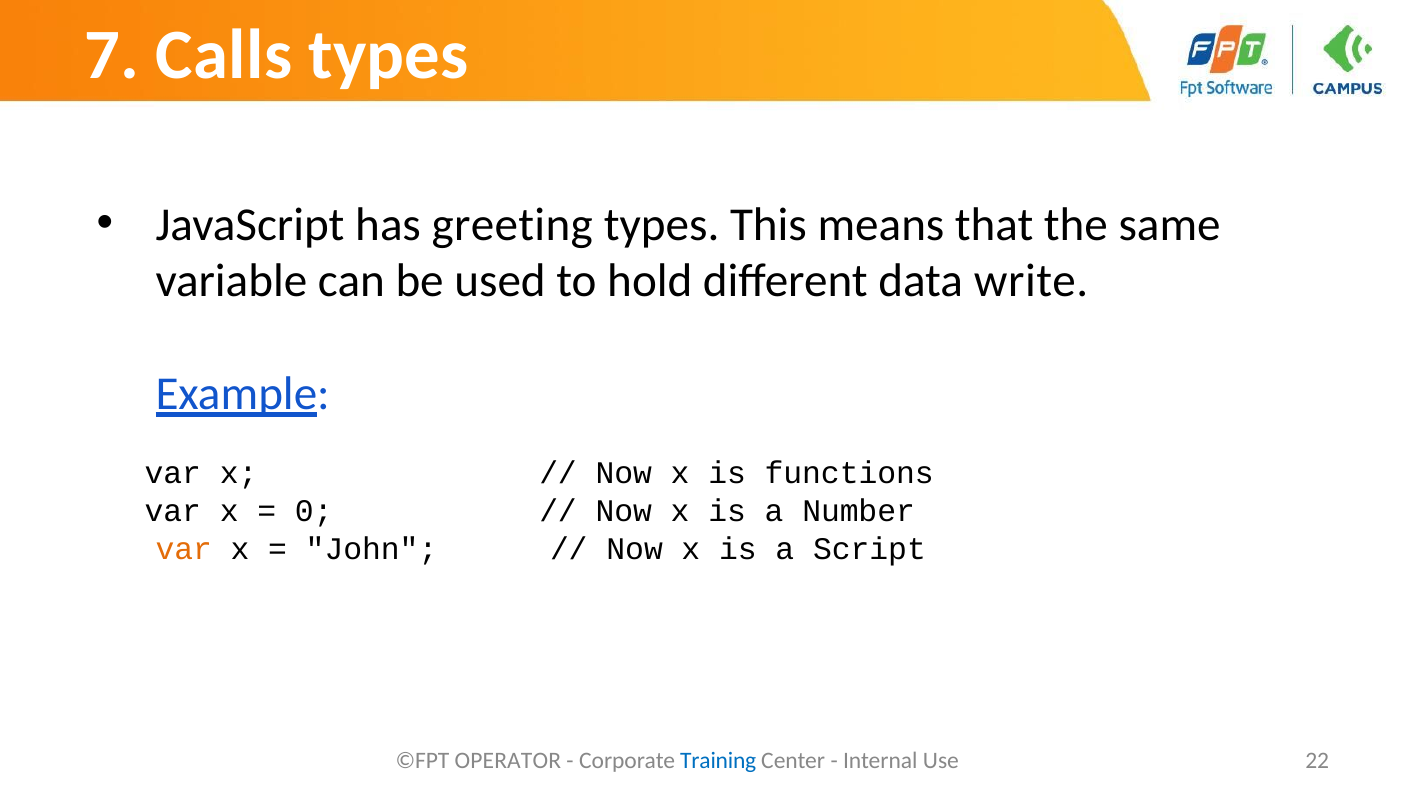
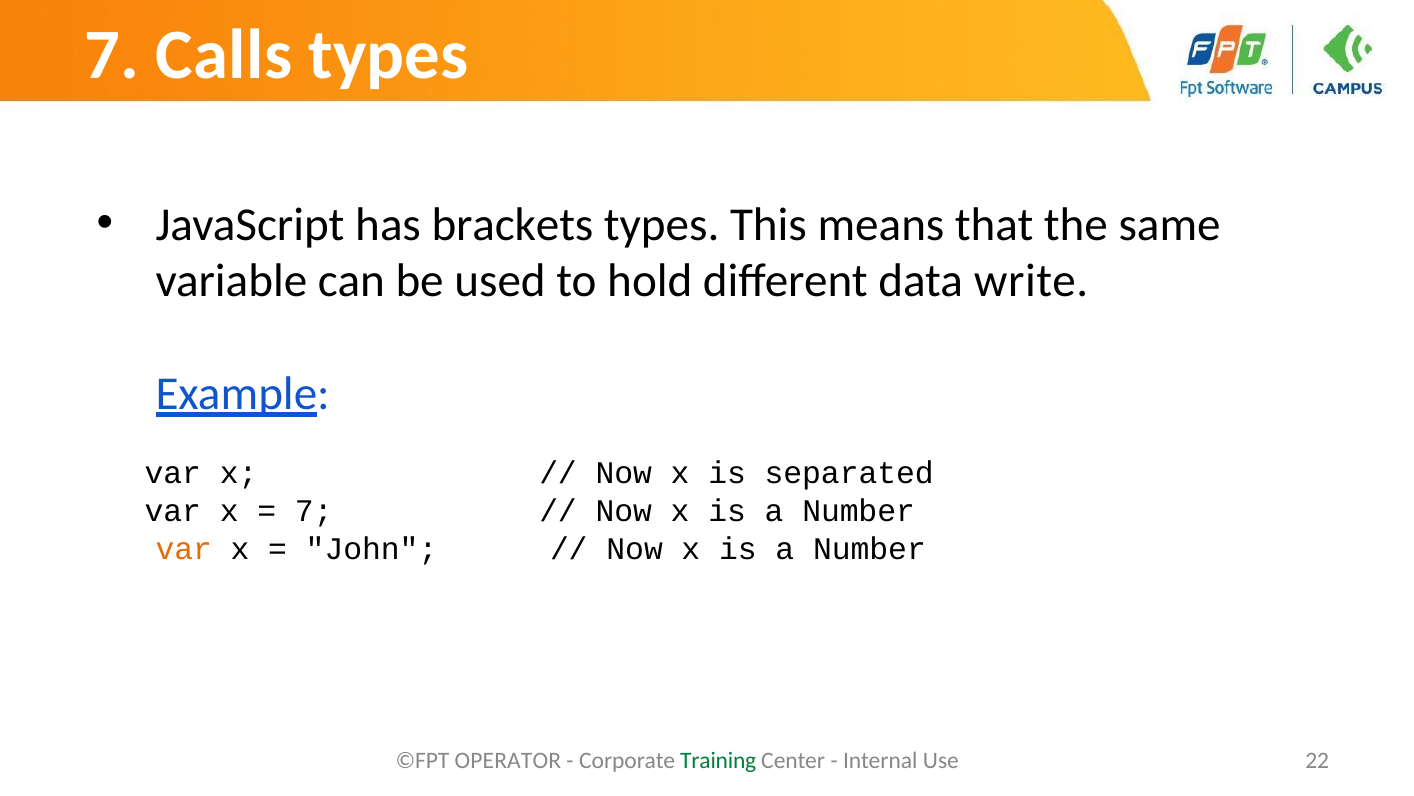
greeting: greeting -> brackets (512, 224)
functions: functions -> separated (849, 473)
0: 0 -> 7 (314, 511)
Script: Script -> Number (869, 548)
Training colour: blue -> green (718, 760)
